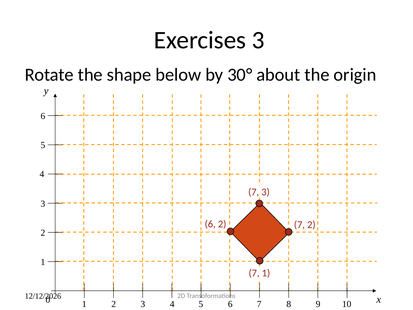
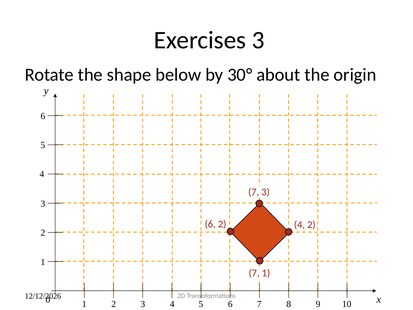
7: 7 -> 4 (299, 225)
